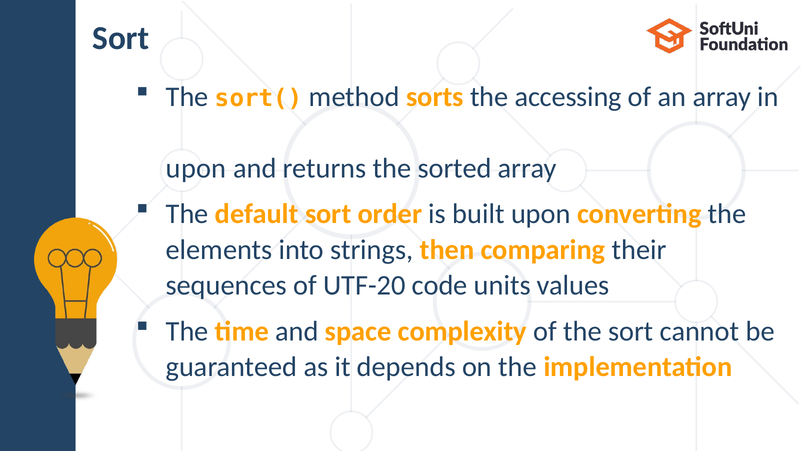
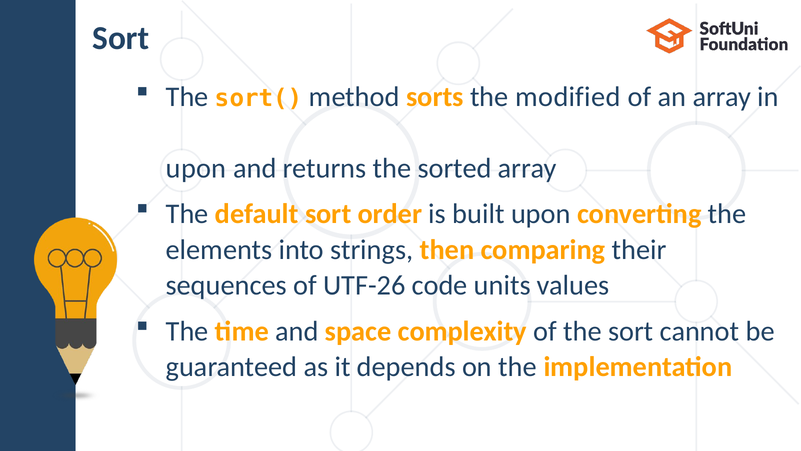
accessing: accessing -> modified (568, 97)
UTF-20: UTF-20 -> UTF-26 (364, 285)
